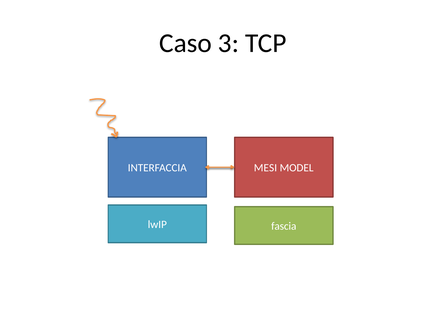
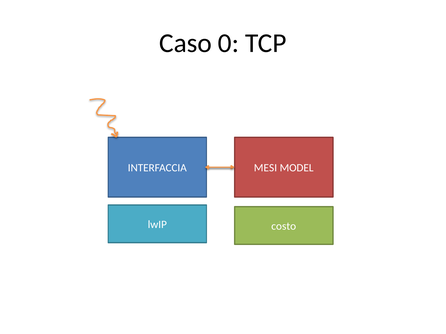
3: 3 -> 0 (228, 43)
fascia: fascia -> costo (284, 227)
